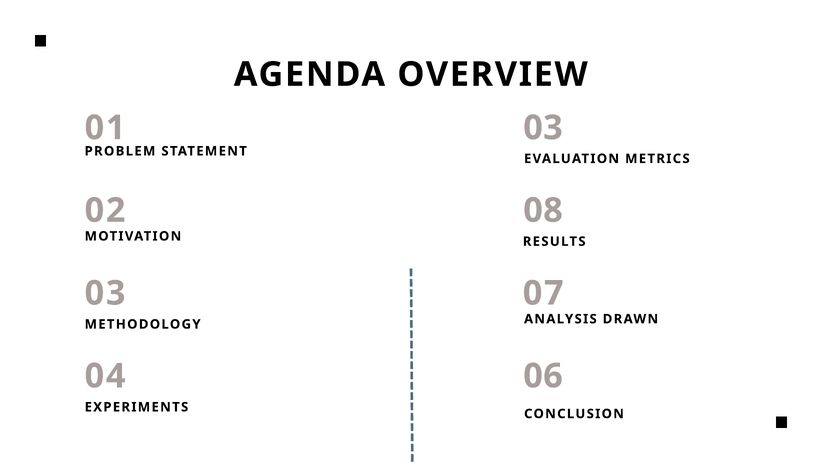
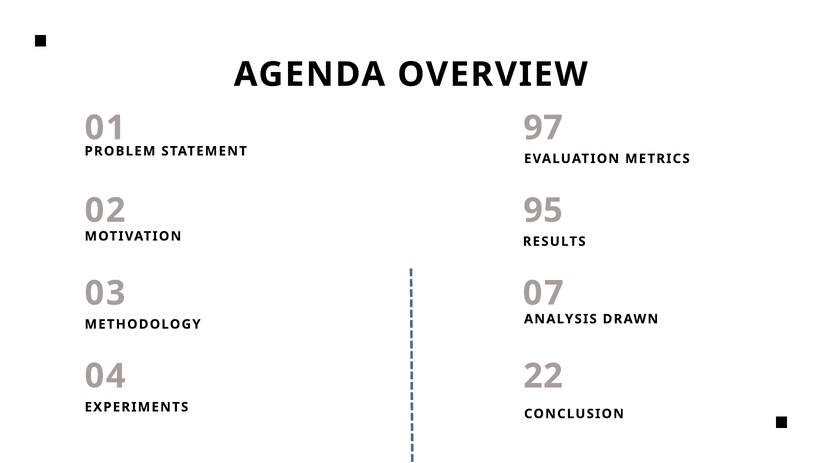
01 03: 03 -> 97 (543, 128)
08: 08 -> 95 (543, 210)
06: 06 -> 22 (543, 376)
